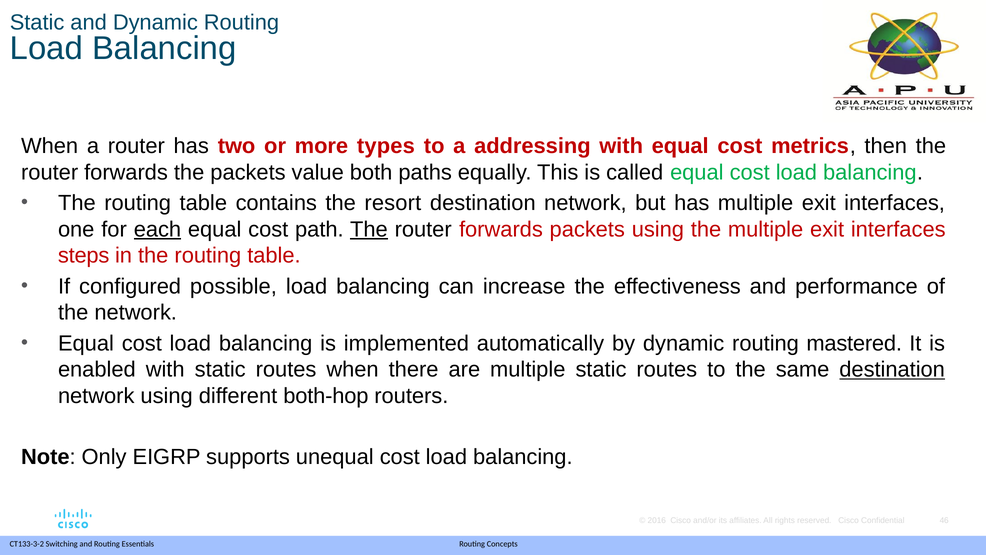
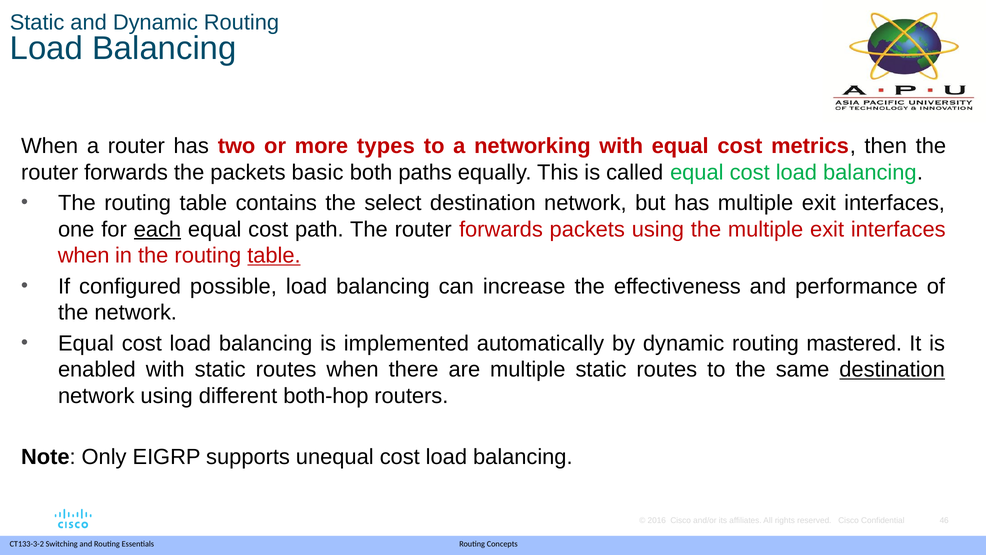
addressing: addressing -> networking (532, 146)
value: value -> basic (318, 172)
resort: resort -> select (393, 203)
The underline: present -> none (369, 229)
steps: steps -> when (84, 255)
table underline: none -> present (274, 255)
